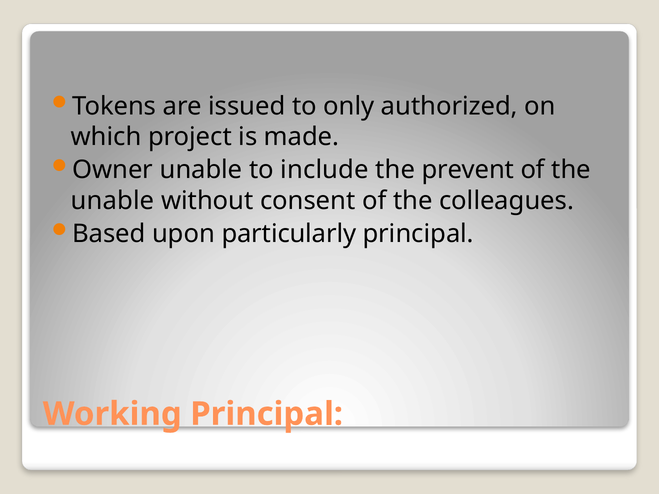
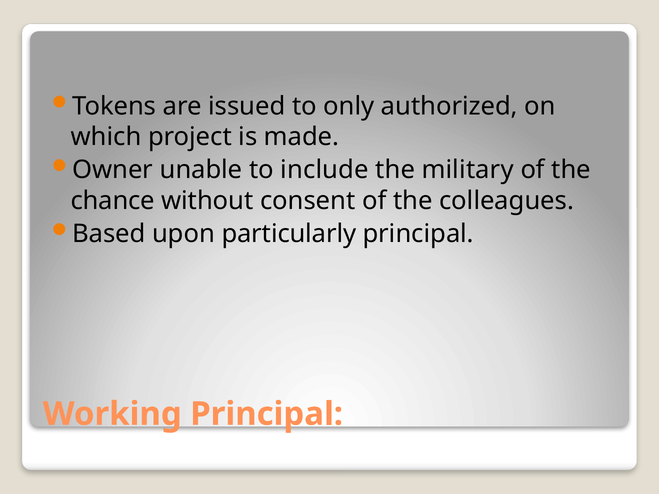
prevent: prevent -> military (468, 170)
unable: unable -> chance (113, 201)
